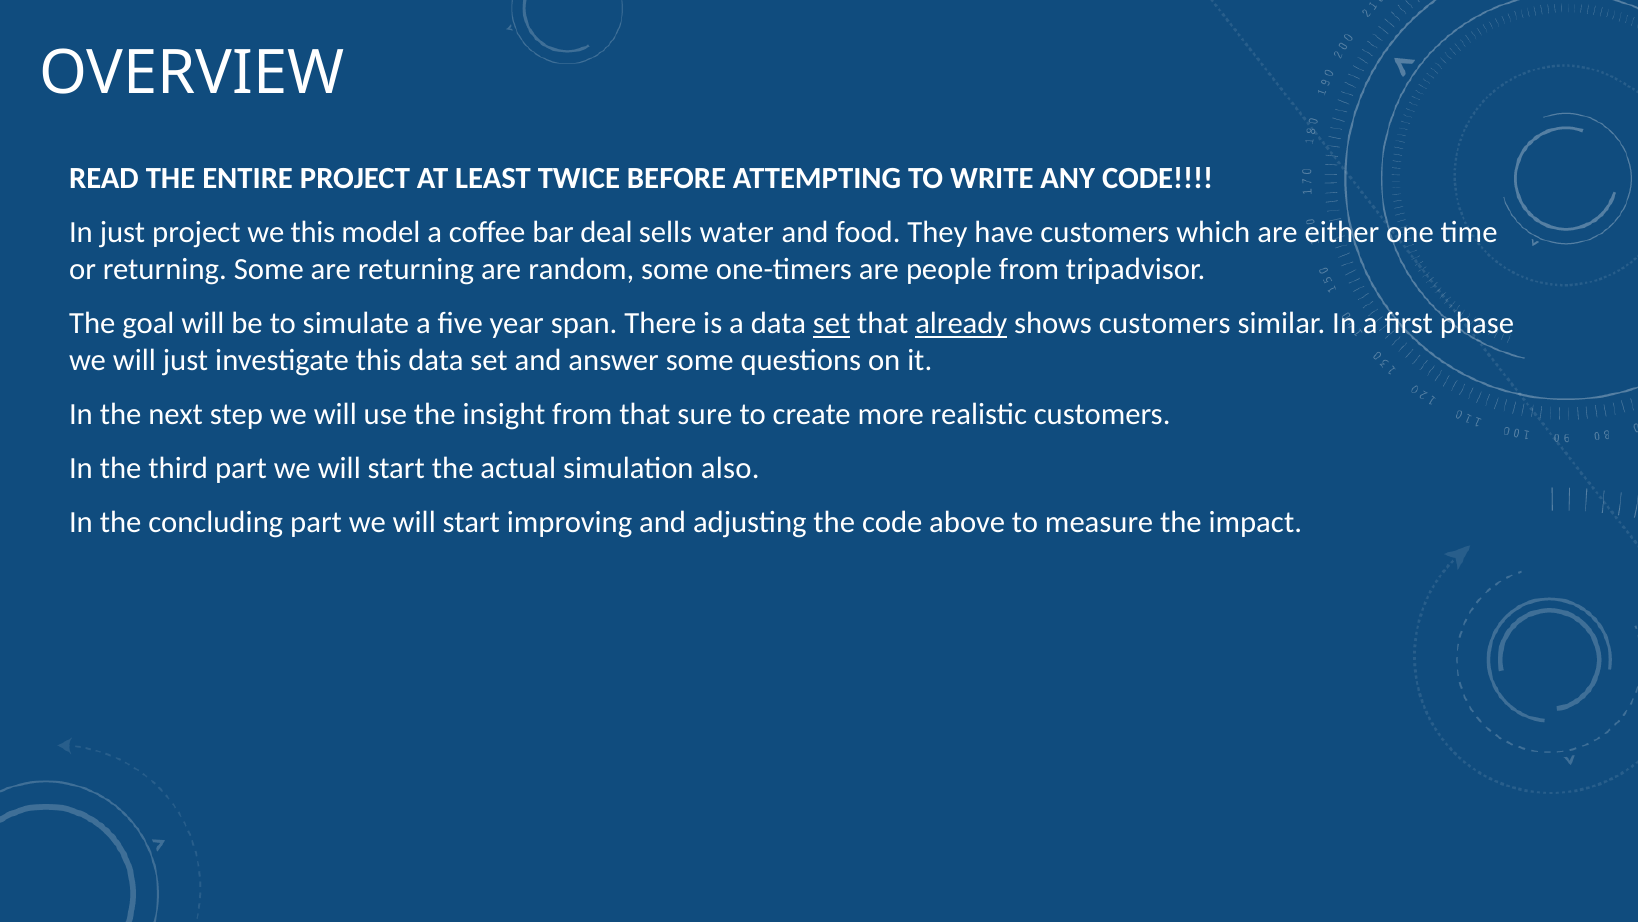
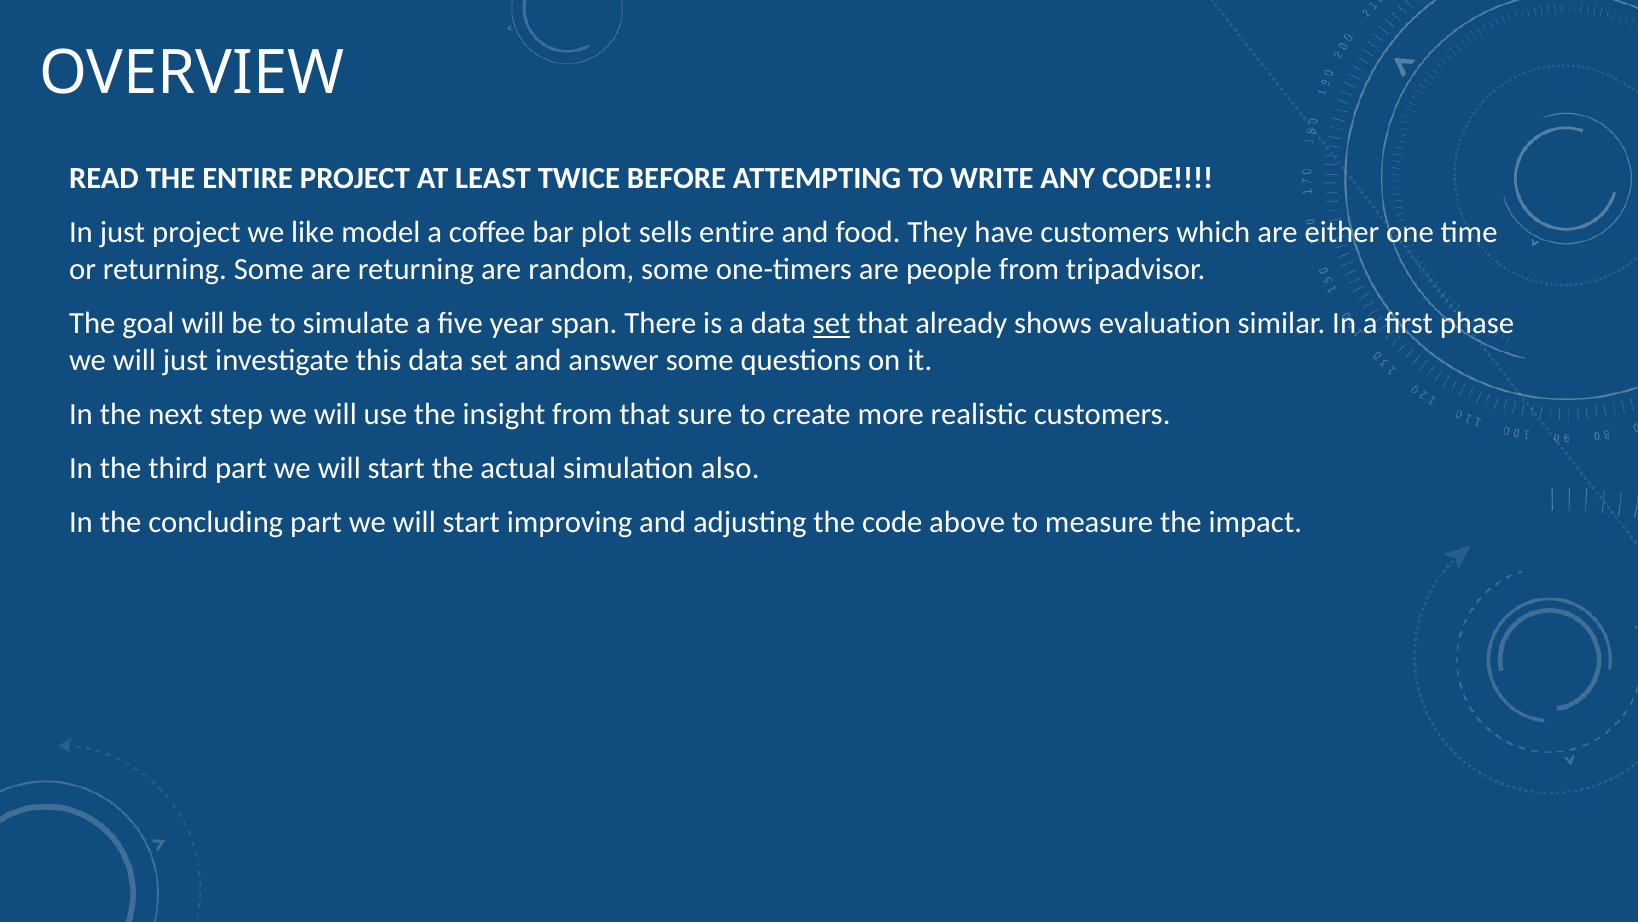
we this: this -> like (313, 233)
deal: deal -> plot (606, 233)
sells water: water -> entire (737, 233)
already underline: present -> none (961, 323)
shows customers: customers -> evaluation (1165, 323)
